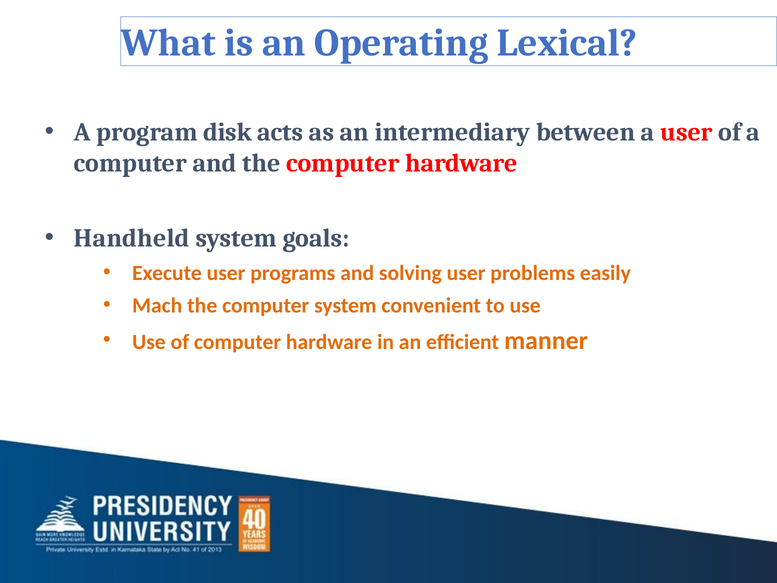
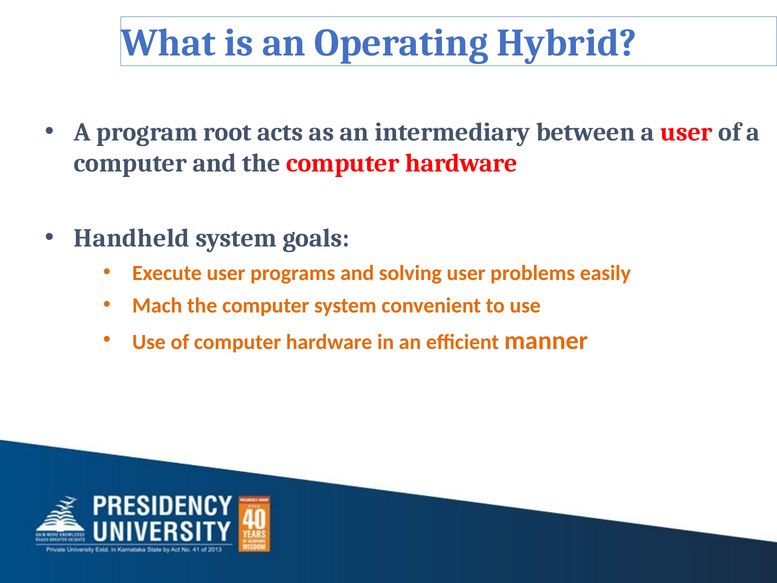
Lexical: Lexical -> Hybrid (567, 43)
disk: disk -> root (227, 132)
